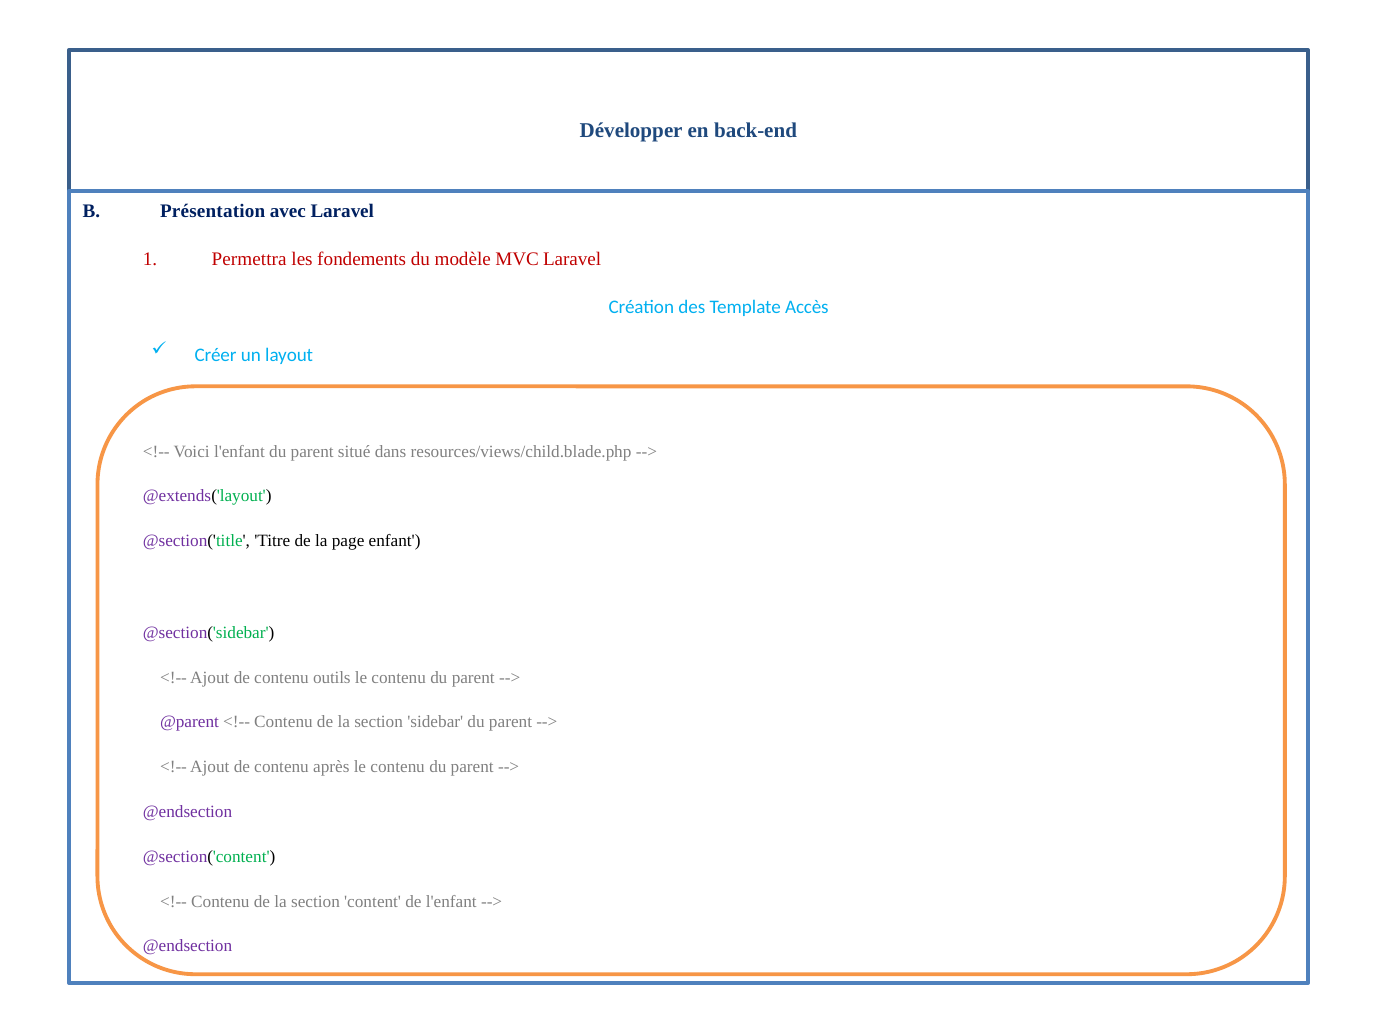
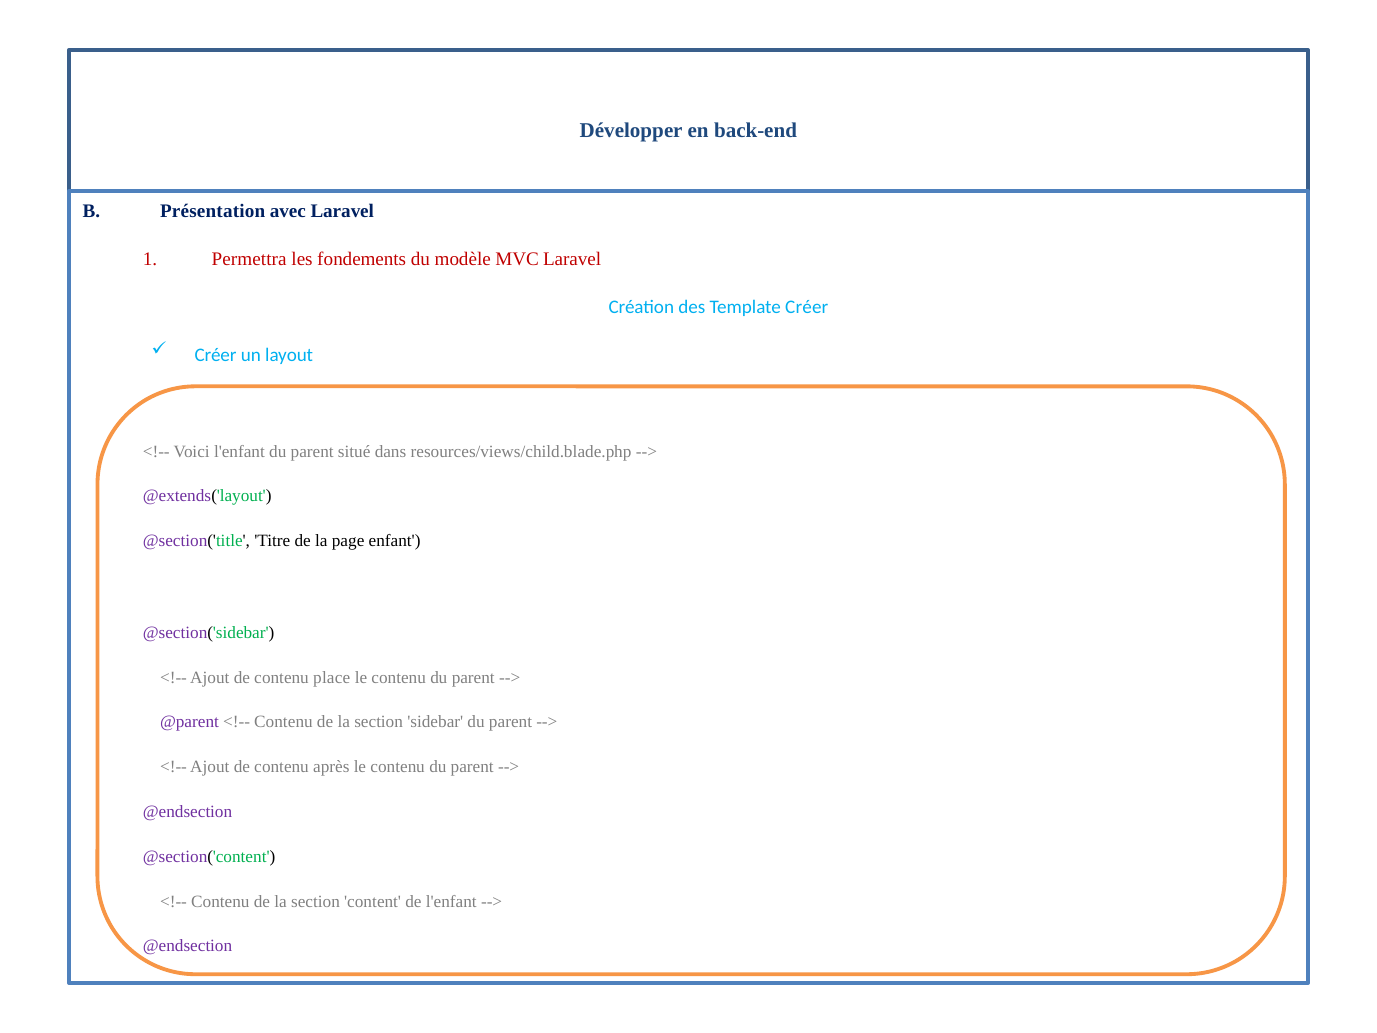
Template Accès: Accès -> Créer (807, 307)
outils: outils -> place (332, 677)
